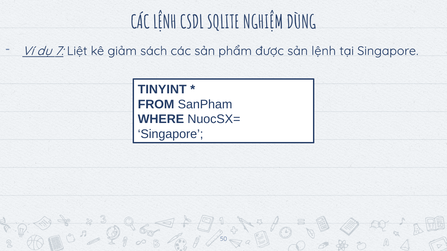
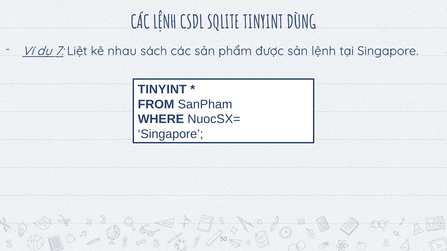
SQLITE NGHIỆM: NGHIỆM -> TINYINT (263, 22)
giảm: giảm -> nhau (122, 51)
